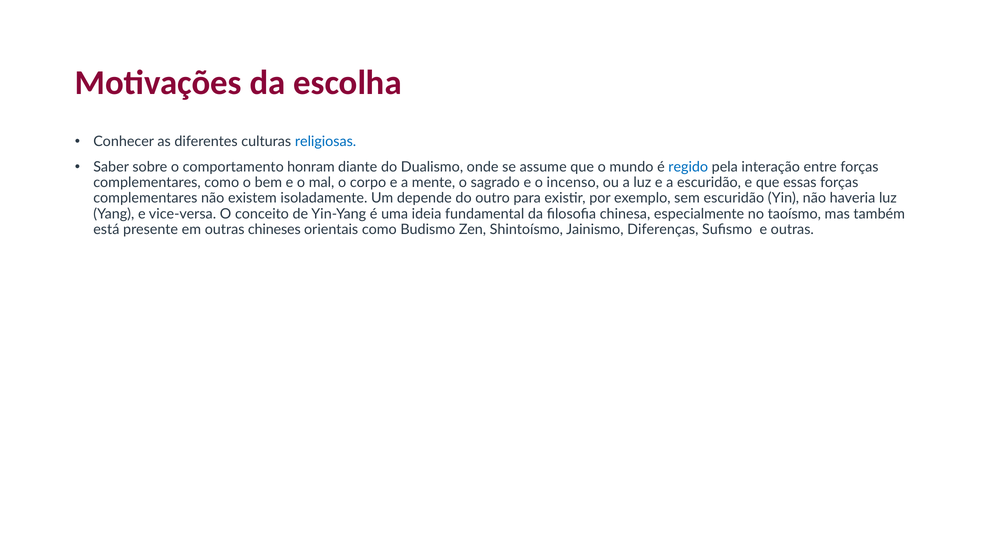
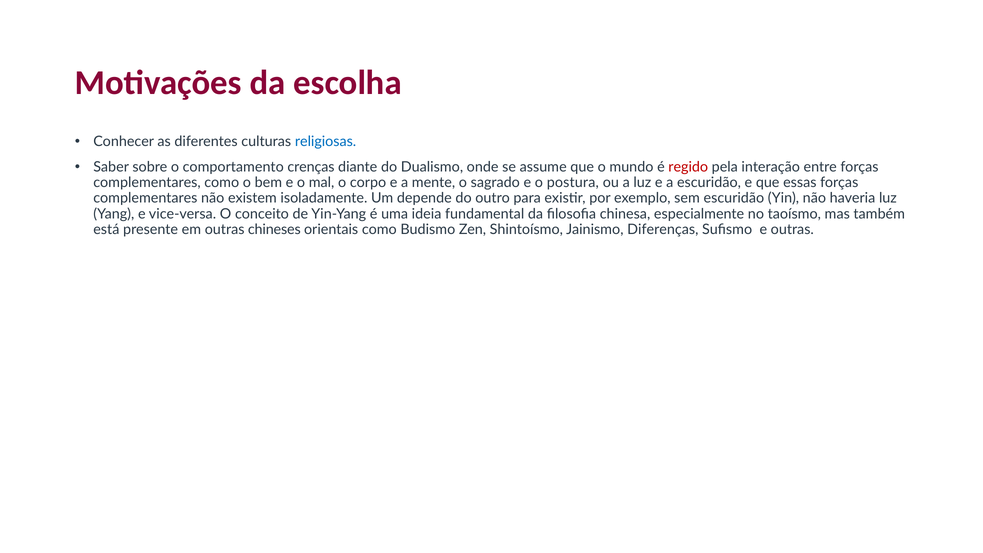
honram: honram -> crenças (311, 167)
regido colour: blue -> red (688, 167)
incenso: incenso -> postura (573, 183)
